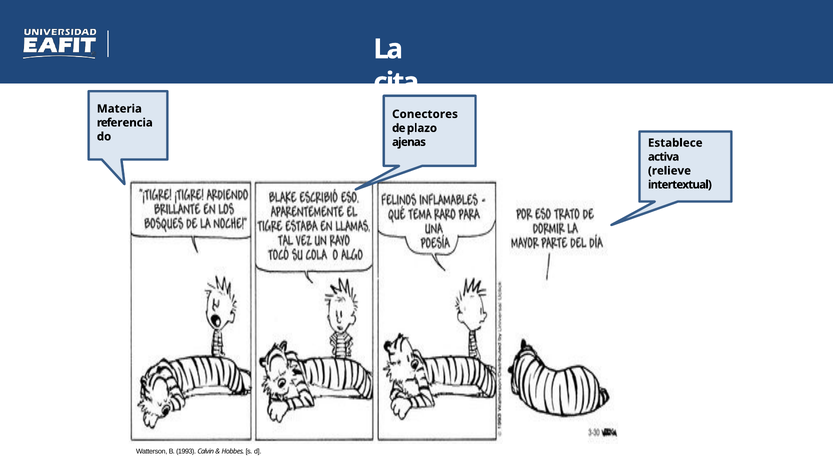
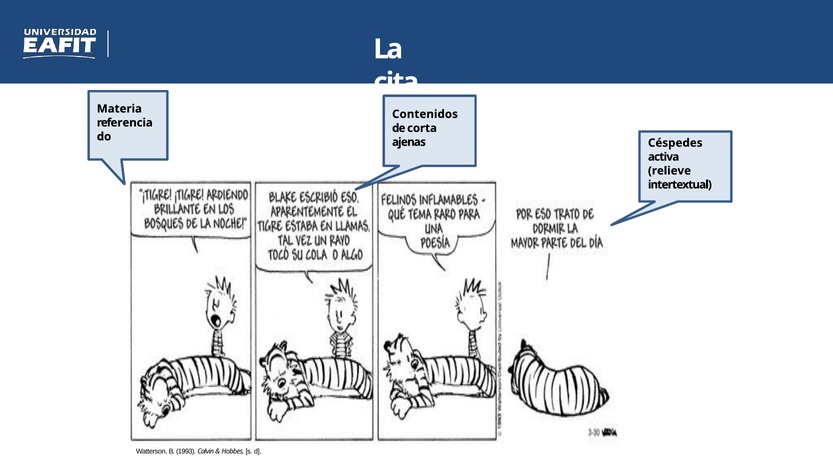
Conectores: Conectores -> Contenidos (425, 114)
plazo: plazo -> corta (422, 128)
Establece: Establece -> Céspedes (675, 143)
